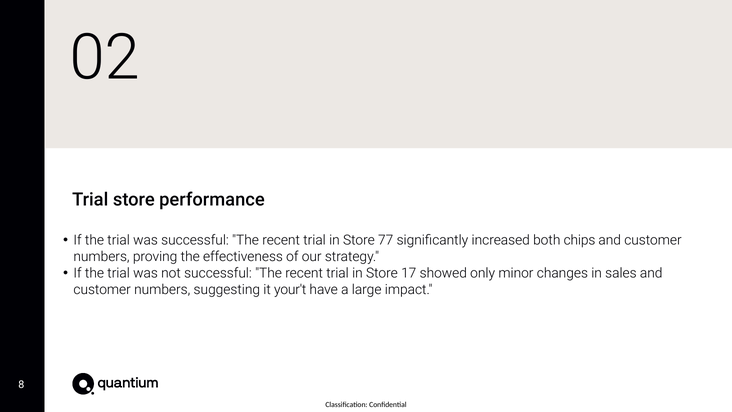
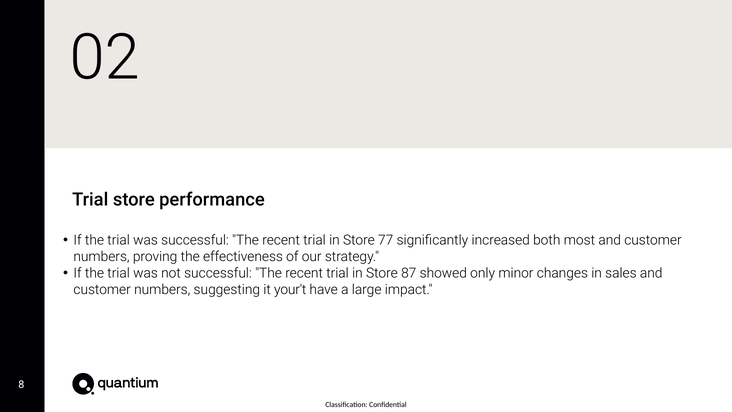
chips: chips -> most (579, 240)
17: 17 -> 87 (409, 273)
